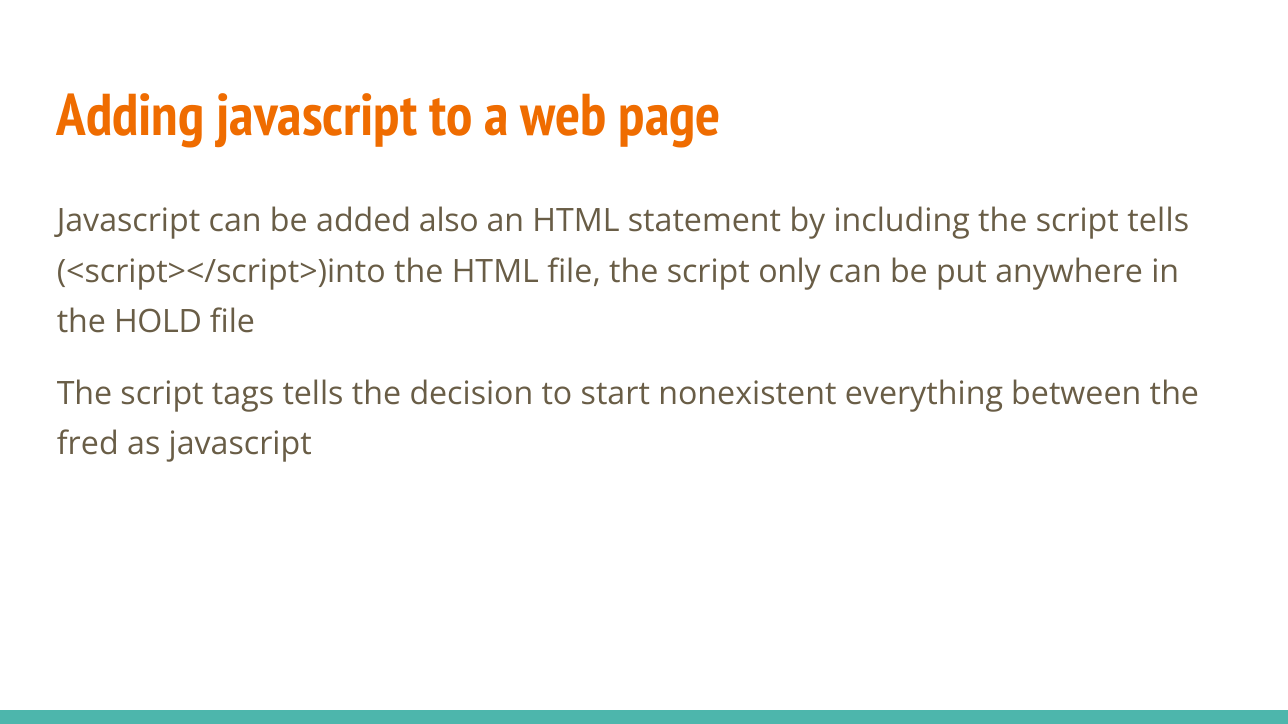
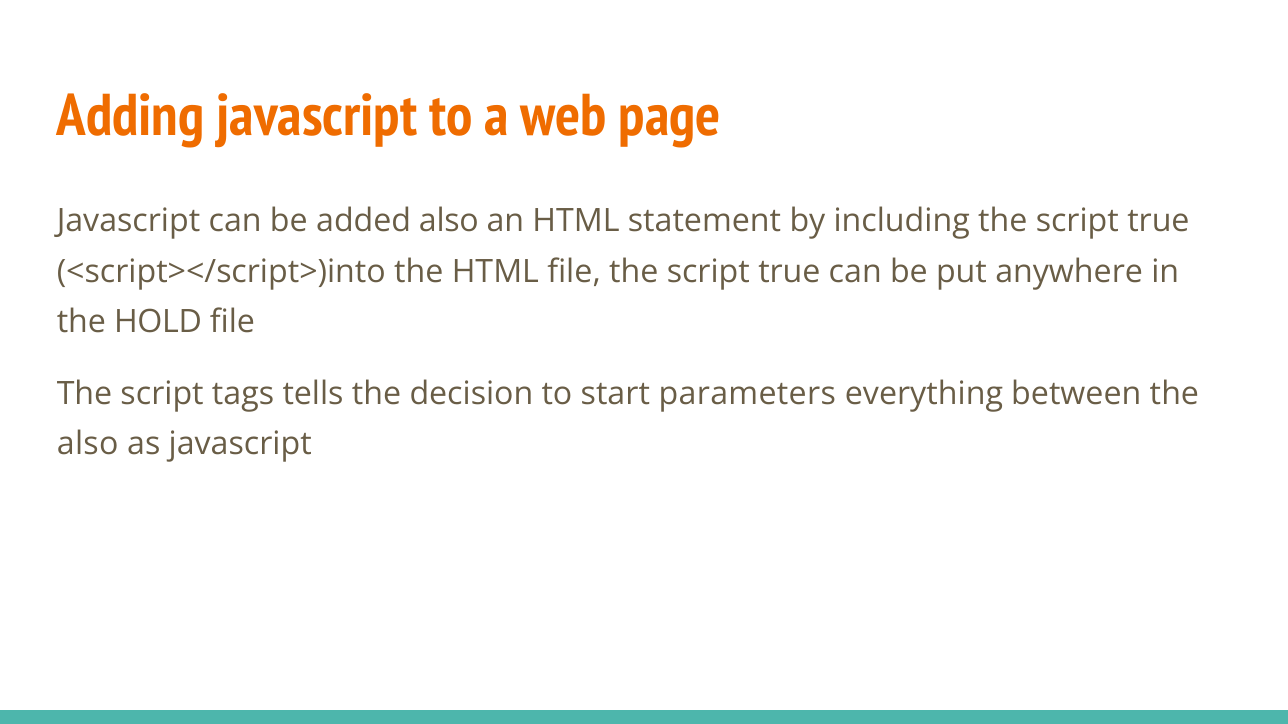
including the script tells: tells -> true (1158, 222)
file the script only: only -> true (789, 272)
nonexistent: nonexistent -> parameters (747, 394)
fred: fred -> also (88, 444)
